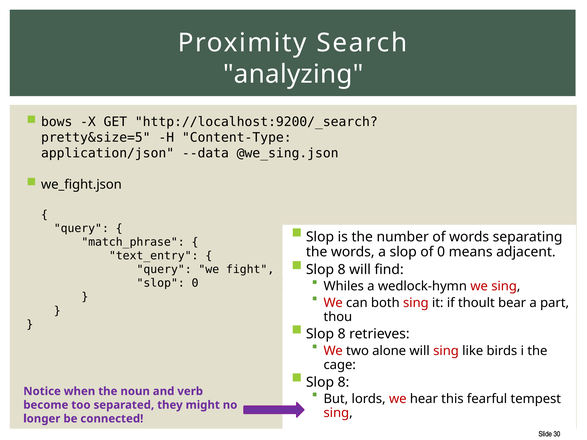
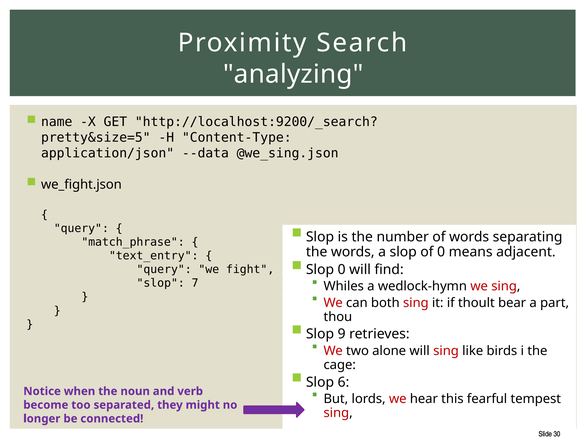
bows: bows -> name (57, 122)
8: 8 -> 0 (342, 270)
slop 0: 0 -> 7 (195, 283)
8: 8 -> 9 (342, 334)
8: 8 -> 6 (343, 382)
